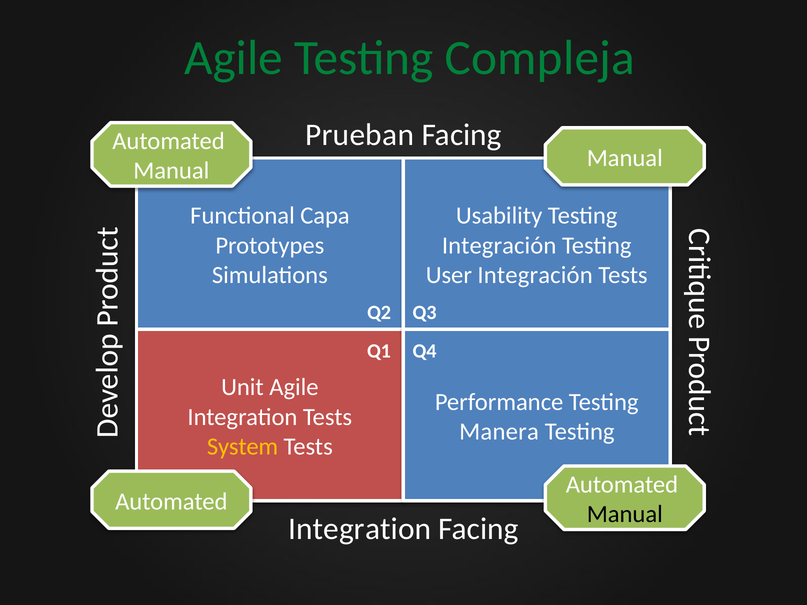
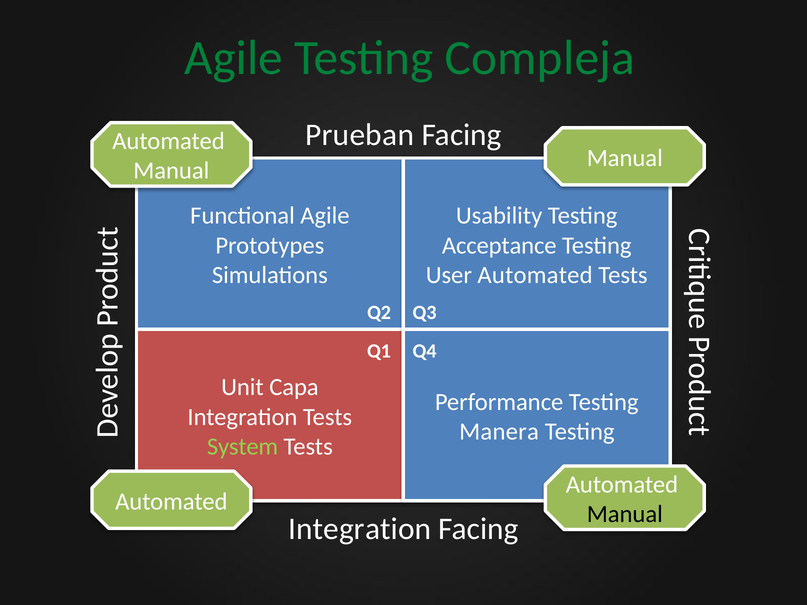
Functional Capa: Capa -> Agile (325, 216)
Integración: Integración -> Acceptance (499, 245)
User Integración: Integración -> Automated (535, 275)
Unit Agile: Agile -> Capa (294, 387)
System colour: yellow -> light green (243, 447)
